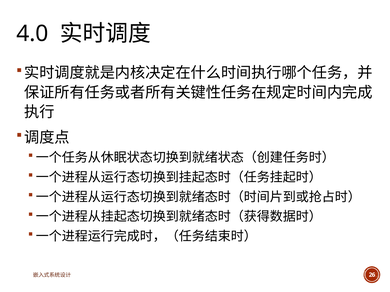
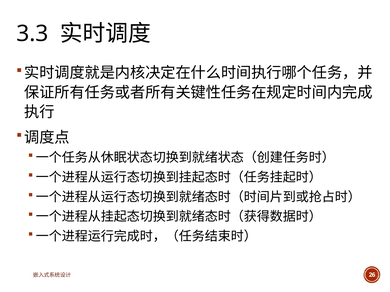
4.0: 4.0 -> 3.3 (32, 34)
